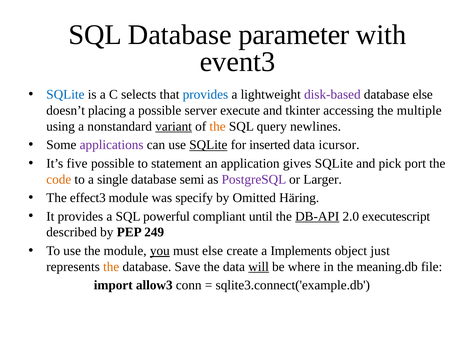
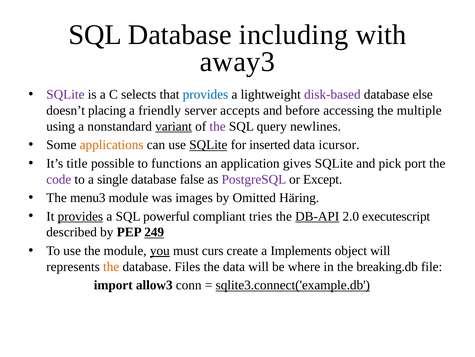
parameter: parameter -> including (294, 35)
event3: event3 -> away3 (237, 62)
SQLite colour: blue -> purple (65, 94)
a possible: possible -> friendly (160, 110)
execute: execute -> accepts (240, 110)
tkinter: tkinter -> before (303, 110)
the colour: orange -> purple (218, 126)
applications colour: purple -> orange (112, 145)
five: five -> title (77, 163)
statement: statement -> functions (176, 163)
code colour: orange -> purple (59, 179)
semi: semi -> false (192, 179)
Larger: Larger -> Except (323, 179)
effect3: effect3 -> menu3 (88, 197)
specify: specify -> images (194, 197)
provides underline: none -> present (80, 216)
until: until -> tries (261, 216)
249 underline: none -> present (154, 232)
must else: else -> curs (213, 250)
object just: just -> will (380, 250)
Save: Save -> Files (187, 266)
will underline: present -> none (259, 266)
meaning.db: meaning.db -> breaking.db (387, 266)
sqlite3.connect('example.db underline: none -> present (293, 285)
